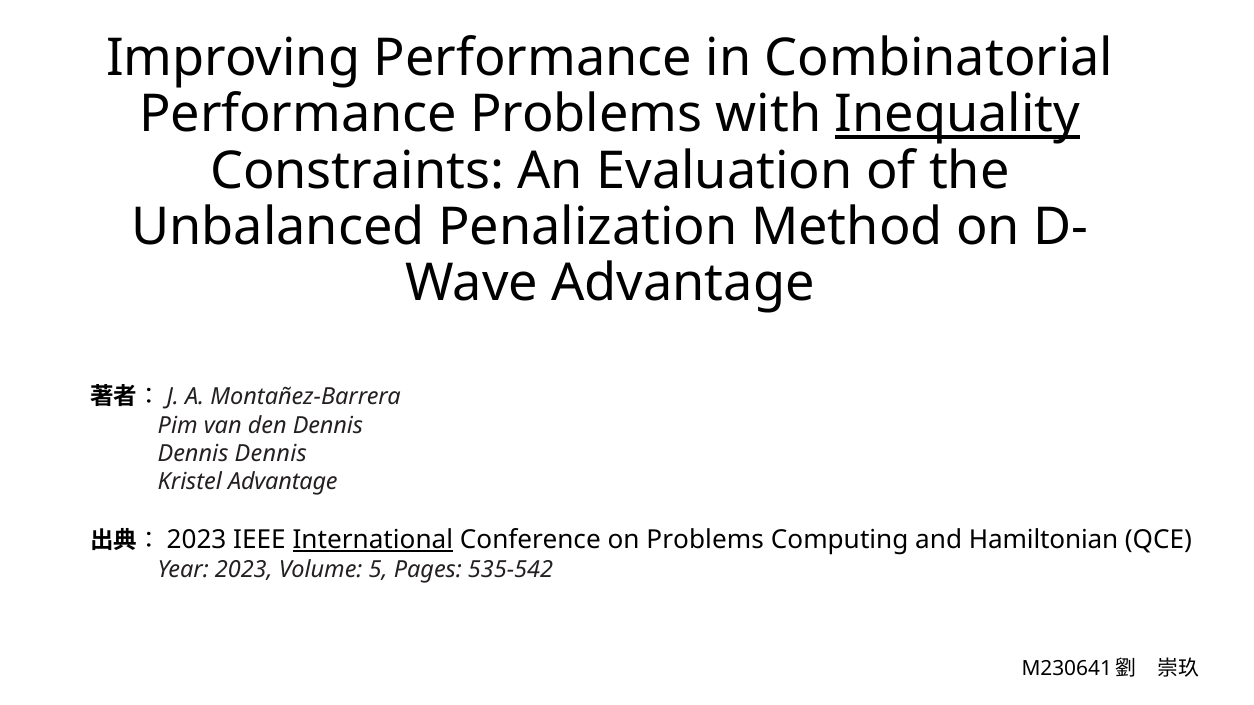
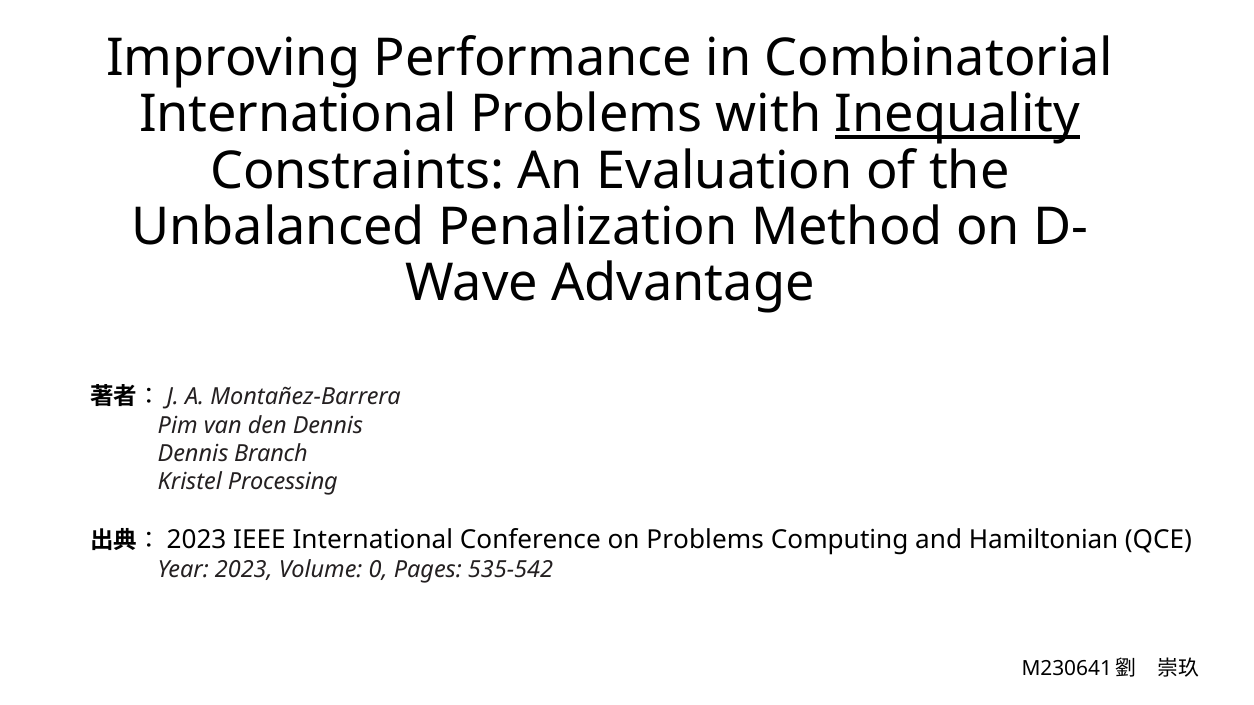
Performance: Performance -> International (298, 115)
Dennis: Dennis -> Branch (271, 454)
Kristel Advantage: Advantage -> Processing (283, 482)
International underline: present -> none (373, 540)
5: 5 -> 0 (378, 570)
